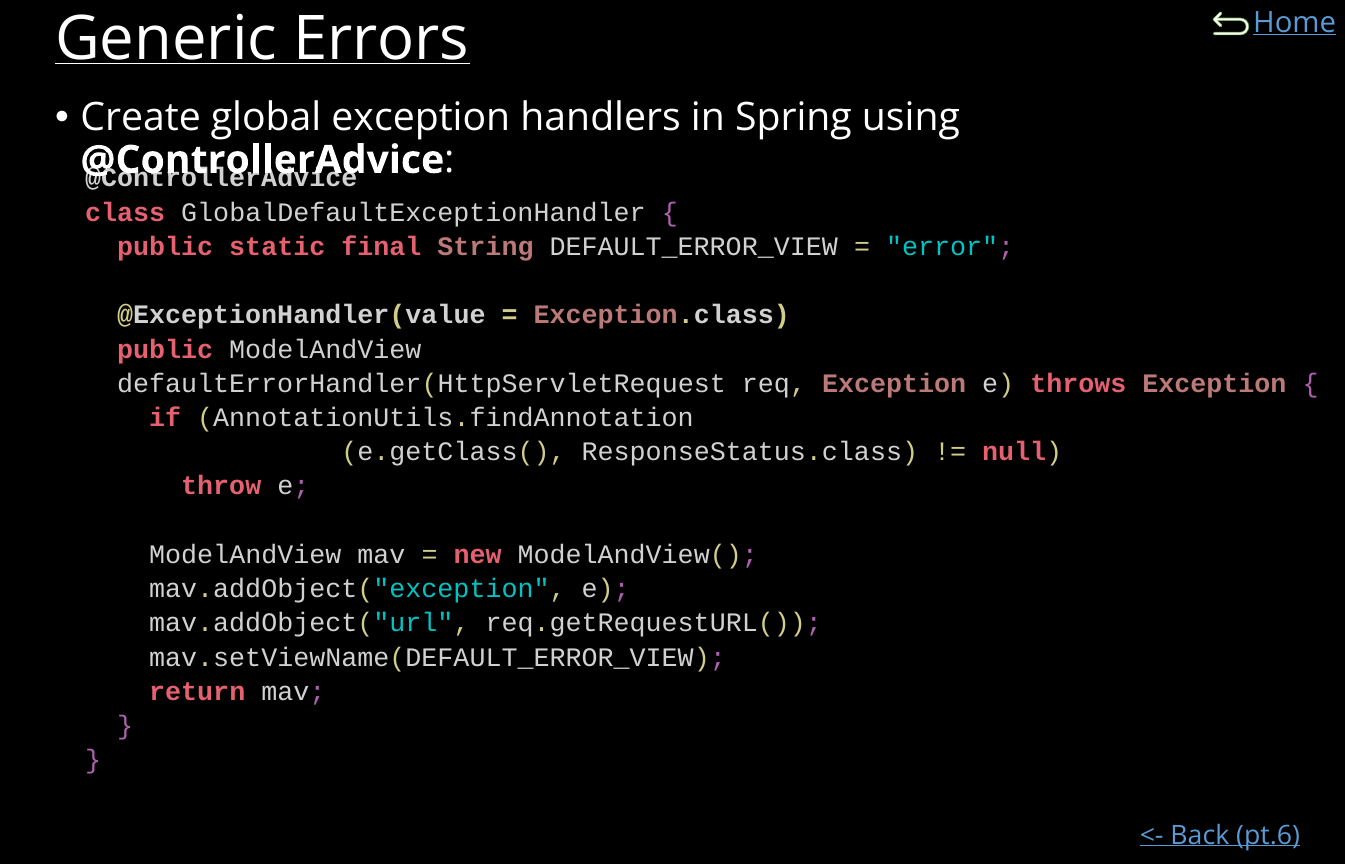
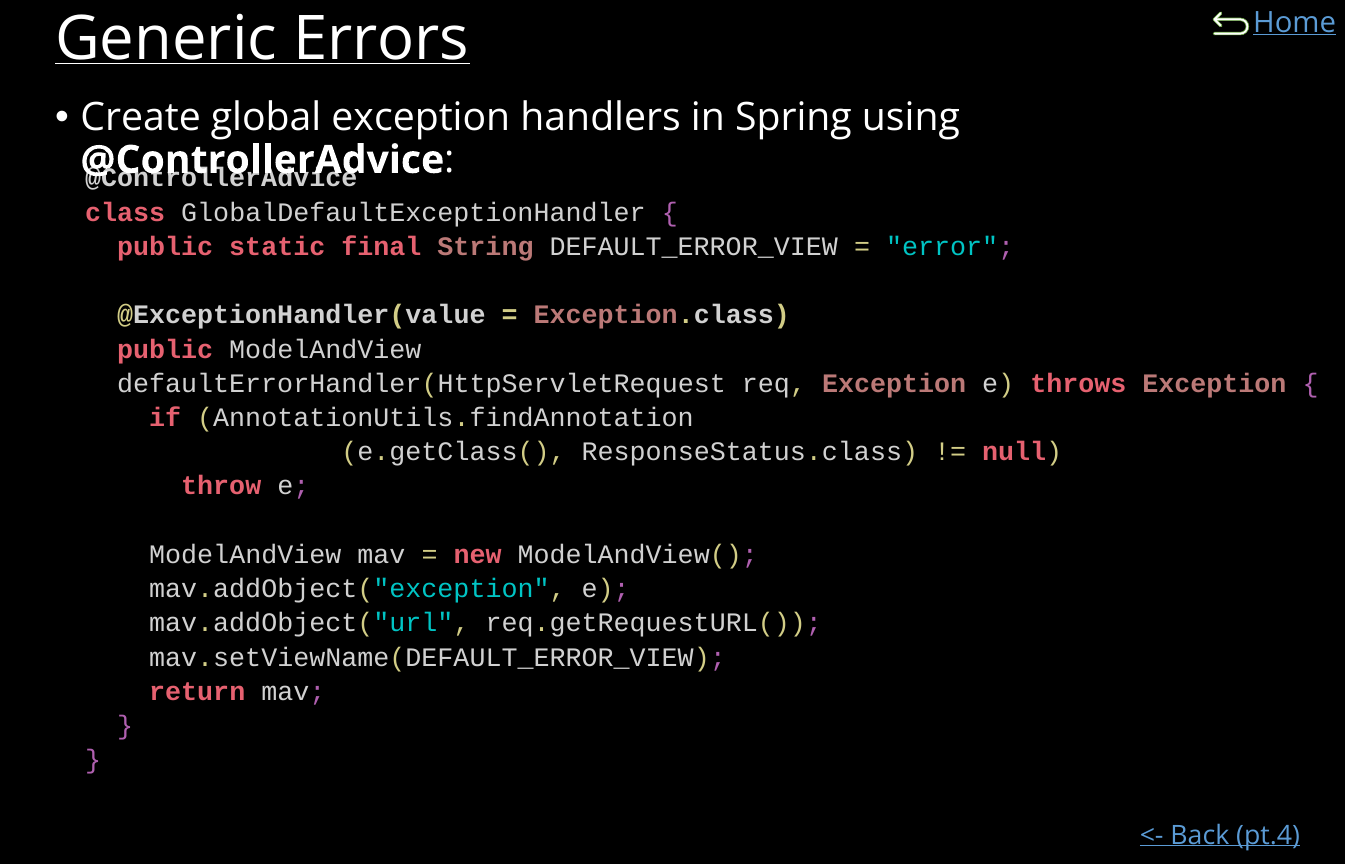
pt.6: pt.6 -> pt.4 (1268, 836)
